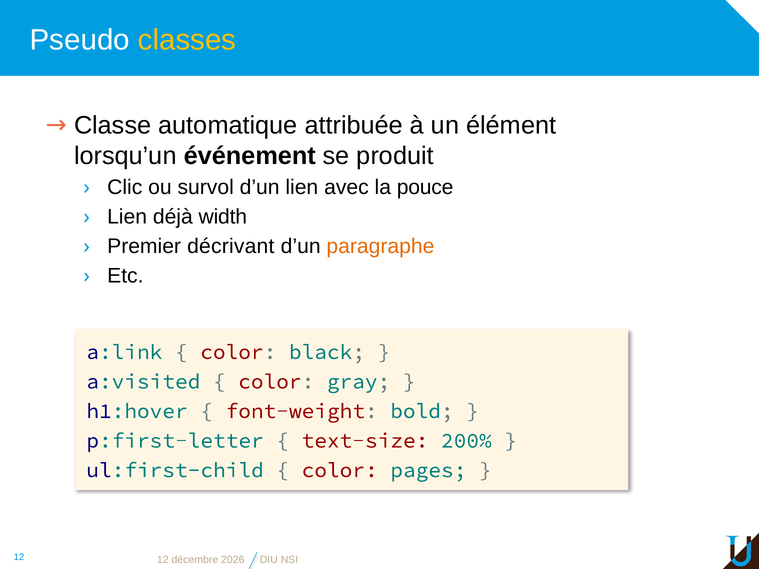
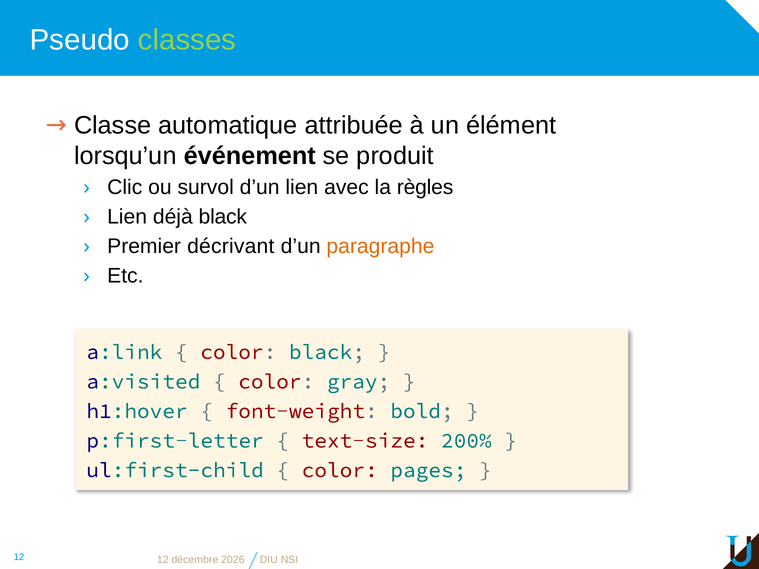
classes colour: yellow -> light green (187, 40)
pouce: pouce -> règles (425, 188)
déjà width: width -> black (223, 217)
